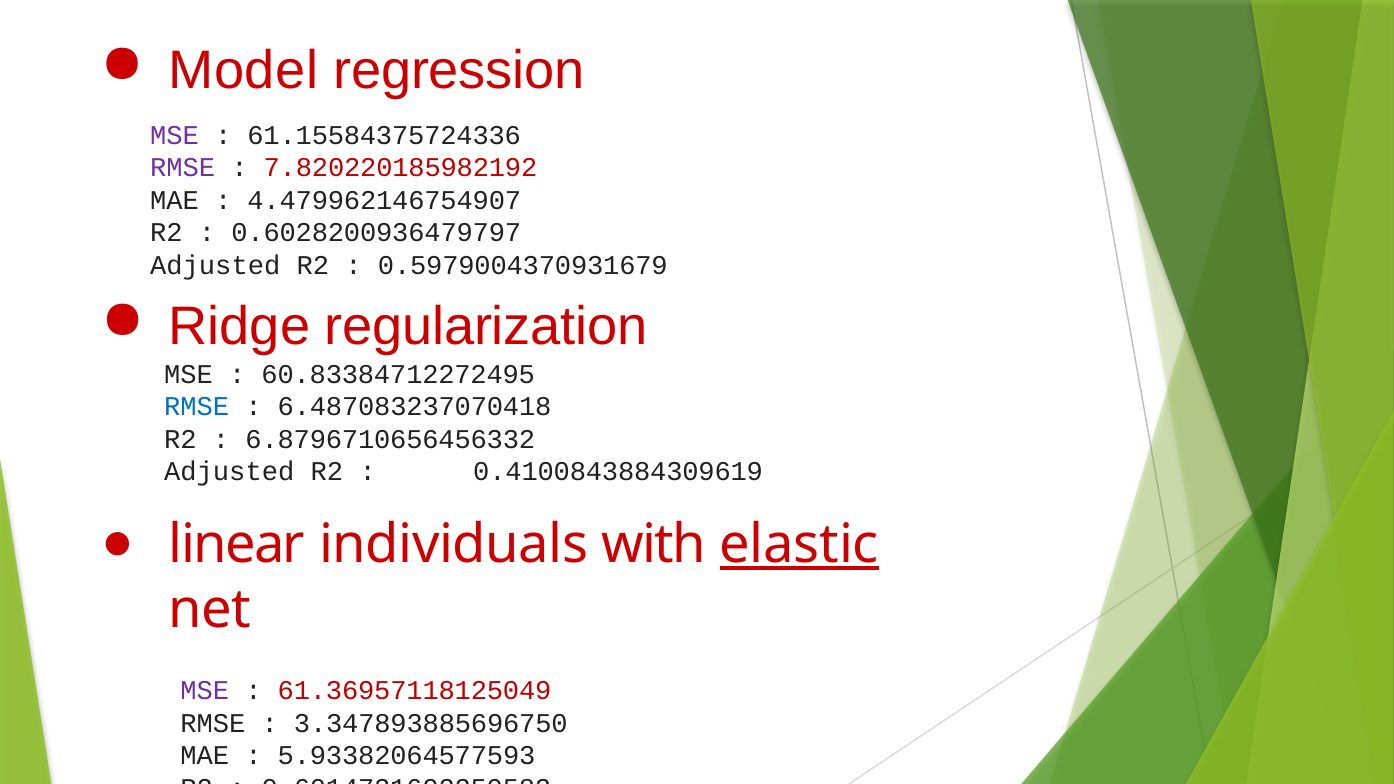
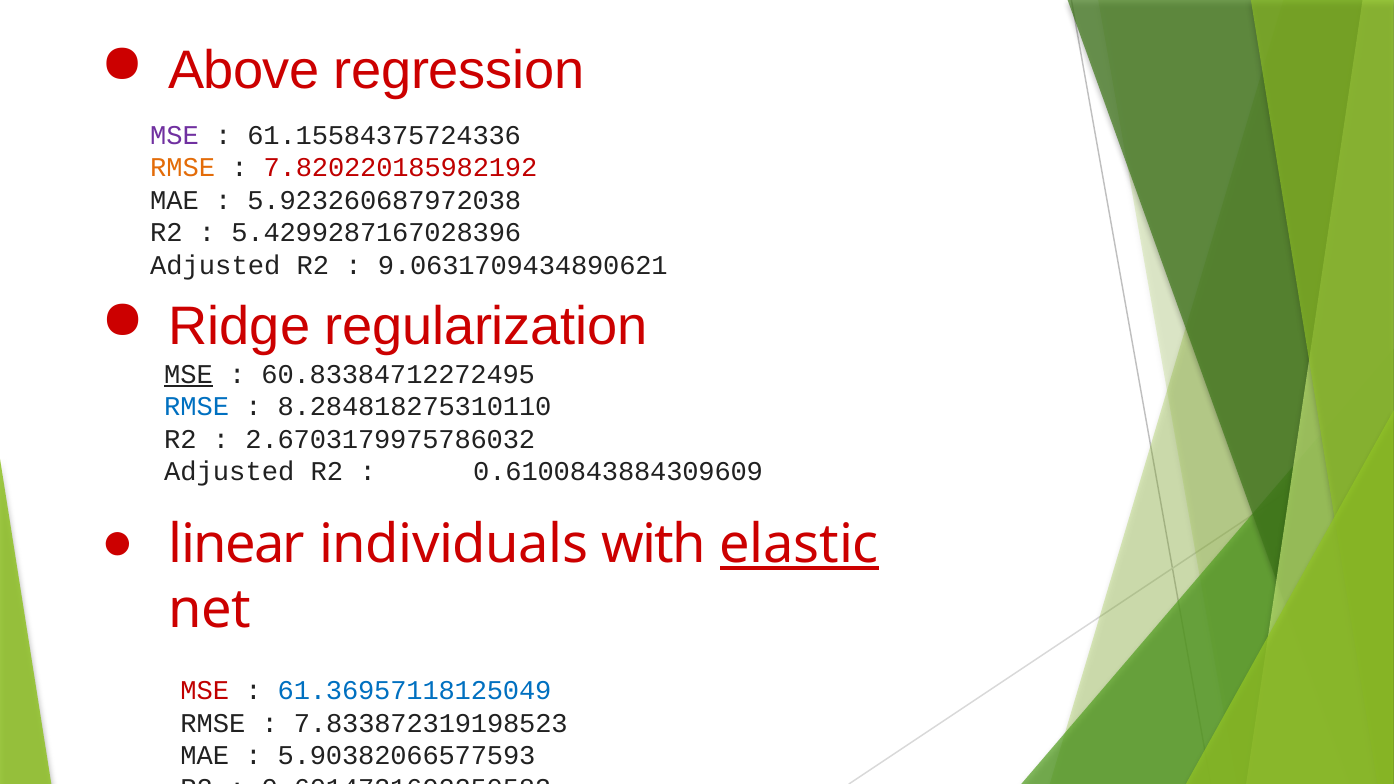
Model: Model -> Above (244, 70)
RMSE colour: purple -> orange (183, 168)
4.479962146754907: 4.479962146754907 -> 5.923260687972038 (384, 200)
0.6028200936479797: 0.6028200936479797 -> 5.4299287167028396 (376, 233)
0.5979004370931679: 0.5979004370931679 -> 9.0631709434890621 (523, 266)
MSE underline: none -> present (189, 374)
6.487083237070418: 6.487083237070418 -> 8.284818275310110 (415, 407)
6.8796710656456332: 6.8796710656456332 -> 2.6703179975786032 (390, 440)
0.4100843884309619: 0.4100843884309619 -> 0.6100843884309609 (618, 472)
MSE colour: purple -> red (205, 691)
61.36957118125049 colour: red -> blue (415, 691)
3.347893885696750: 3.347893885696750 -> 7.833872319198523 (431, 724)
5.93382064577593: 5.93382064577593 -> 5.90382066577593 (407, 756)
